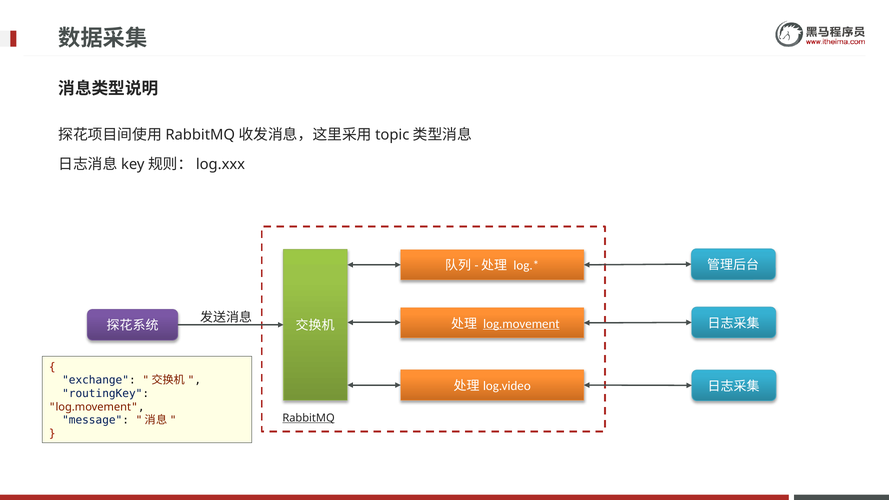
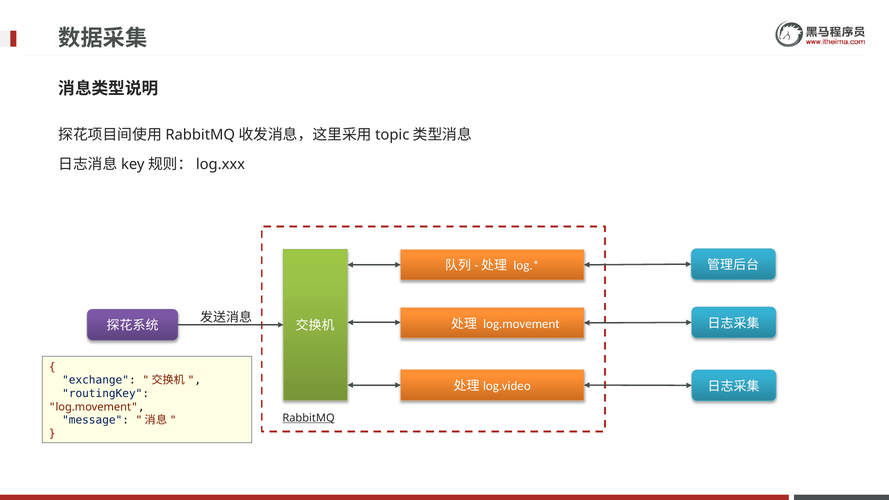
log.movement underline: present -> none (521, 324)
